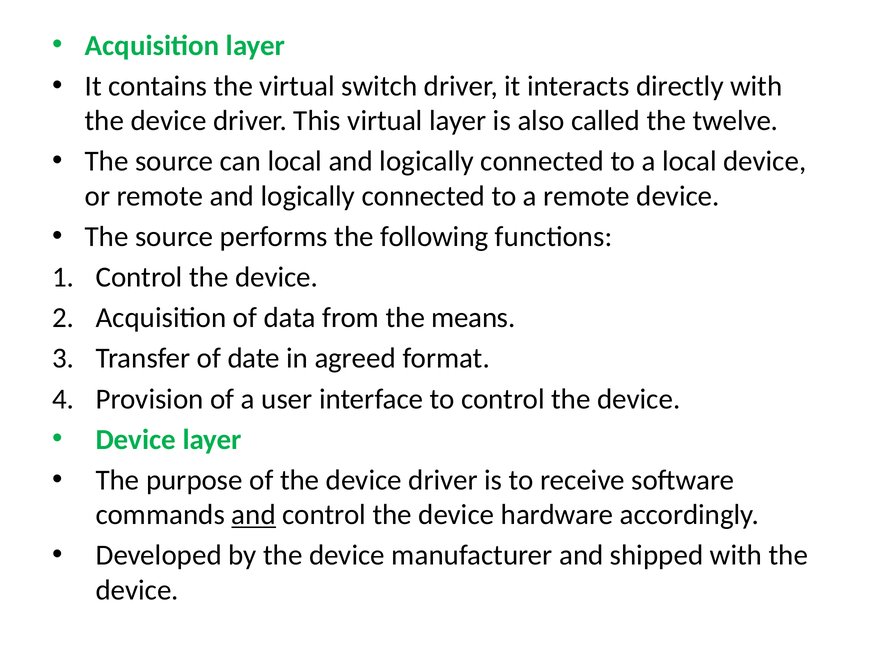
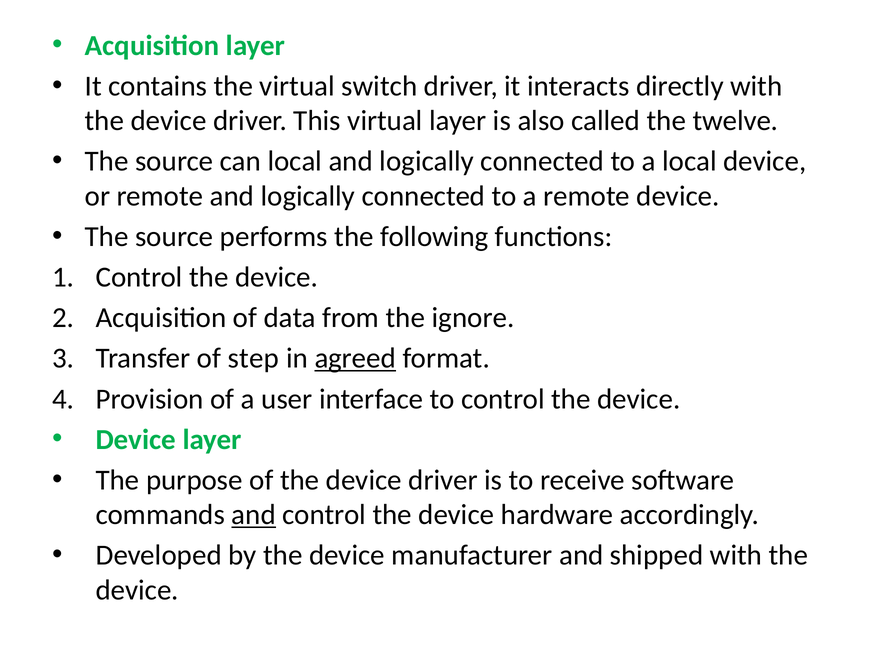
means: means -> ignore (473, 318)
date: date -> step (253, 359)
agreed underline: none -> present (355, 359)
